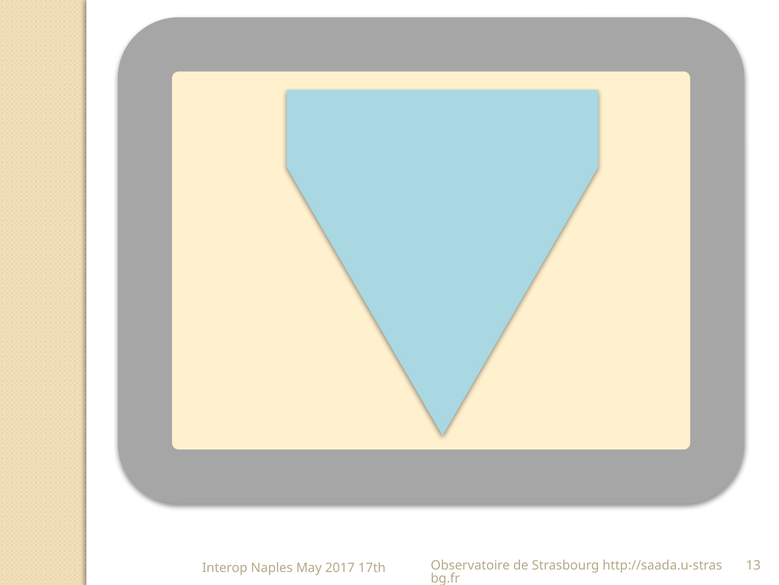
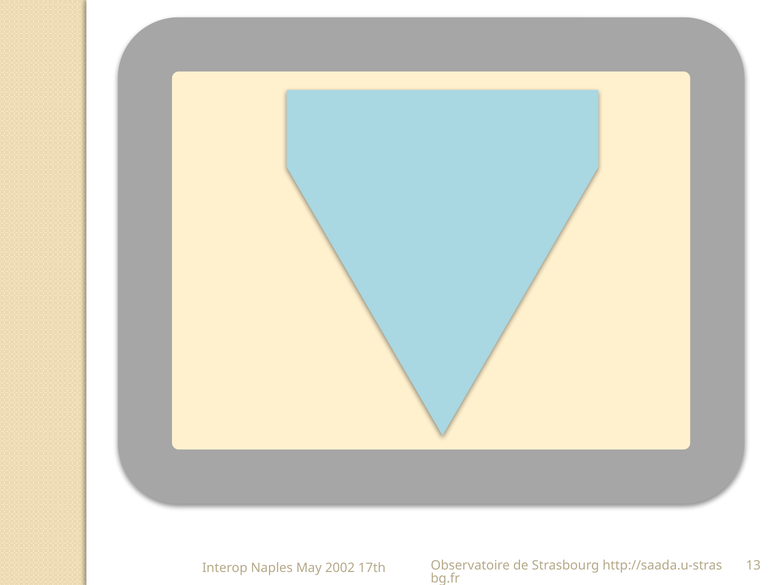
2017: 2017 -> 2002 (340, 567)
